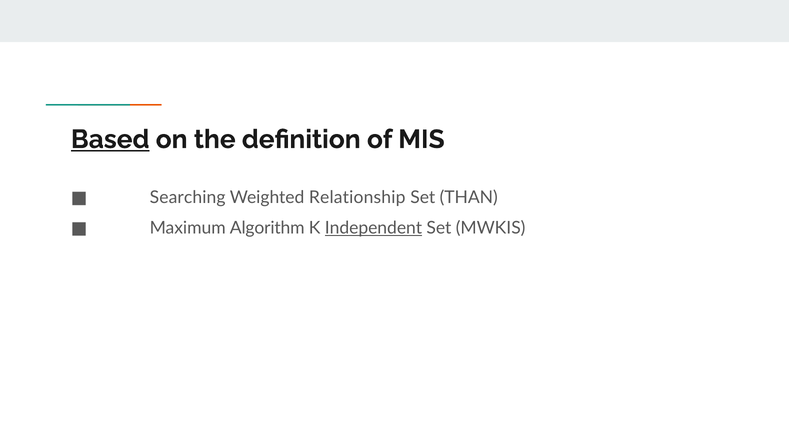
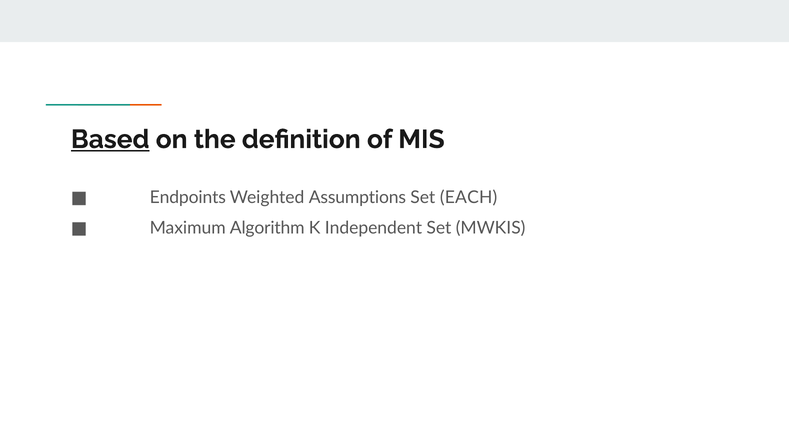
Searching: Searching -> Endpoints (188, 197)
Relationship: Relationship -> Assumptions (357, 197)
THAN: THAN -> EACH (469, 197)
Independent underline: present -> none (373, 228)
